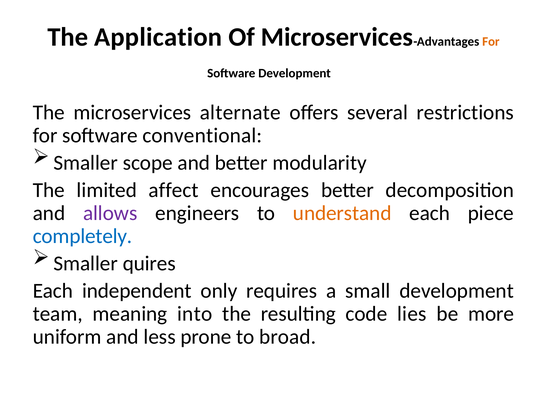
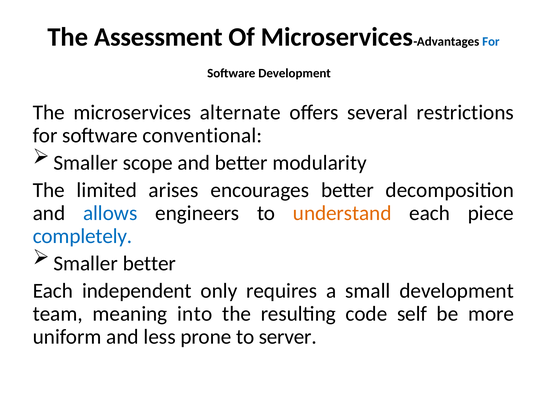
Application: Application -> Assessment (158, 37)
For colour: orange -> blue (491, 41)
affect: affect -> arises (174, 190)
allows colour: purple -> blue (110, 213)
Smaller quires: quires -> better (149, 264)
lies: lies -> self (412, 314)
broad: broad -> server (288, 337)
